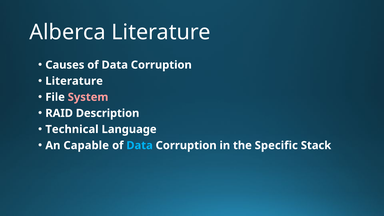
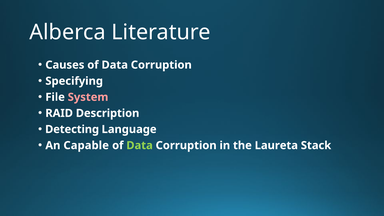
Literature: Literature -> Specifying (74, 81)
Technical: Technical -> Detecting (72, 129)
Data colour: light blue -> light green (140, 145)
Specific: Specific -> Laureta (276, 145)
